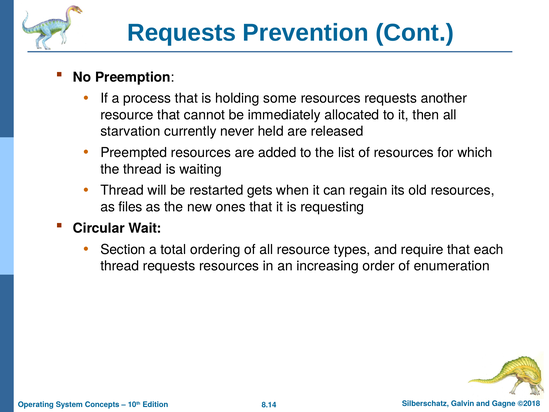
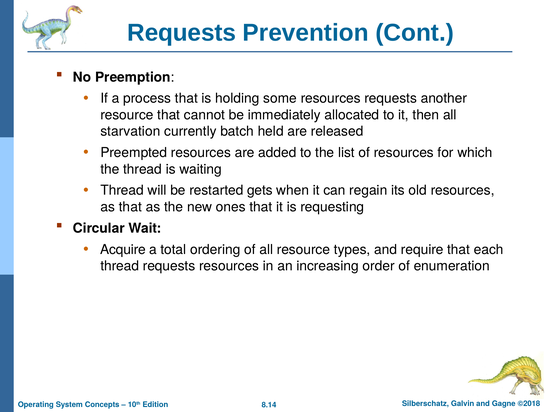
never: never -> batch (237, 131)
as files: files -> that (130, 207)
Section: Section -> Acquire (123, 249)
